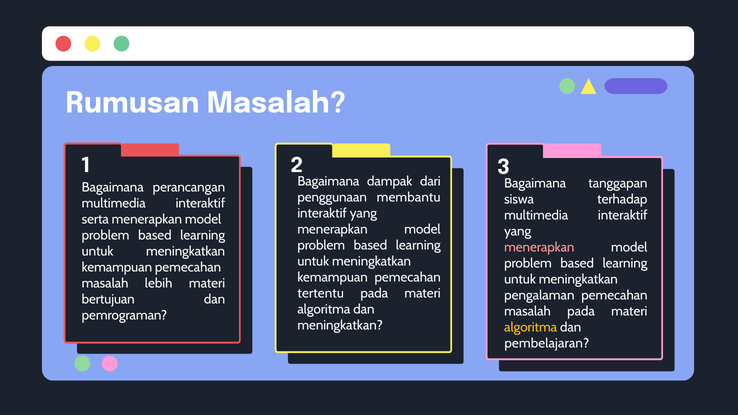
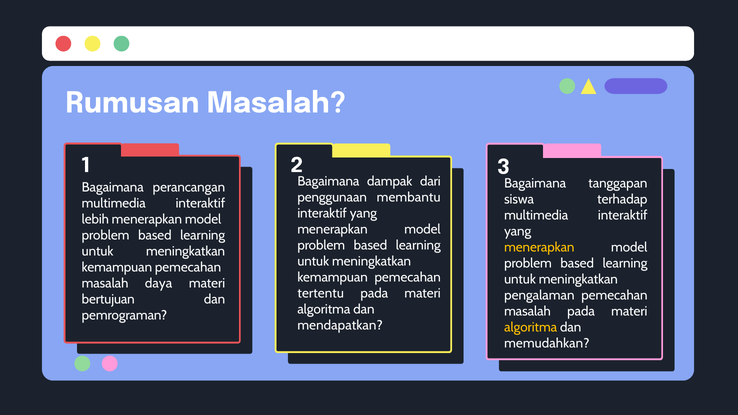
serta: serta -> lebih (95, 220)
menerapkan colour: pink -> yellow (539, 248)
lebih: lebih -> daya (159, 284)
meningkatkan: meningkatkan -> mendapatkan (340, 325)
pembelajaran: pembelajaran -> memudahkan (547, 344)
